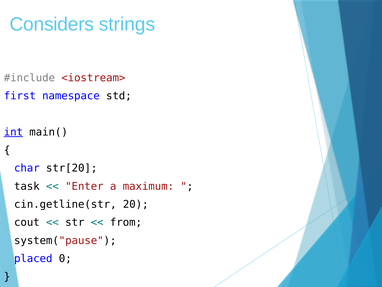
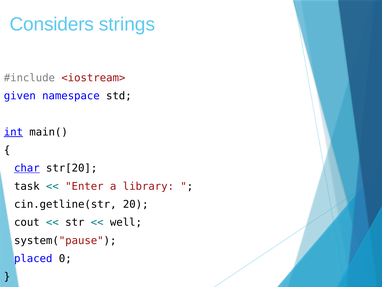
first: first -> given (20, 96)
char underline: none -> present (27, 168)
maximum: maximum -> library (148, 186)
from: from -> well (126, 222)
